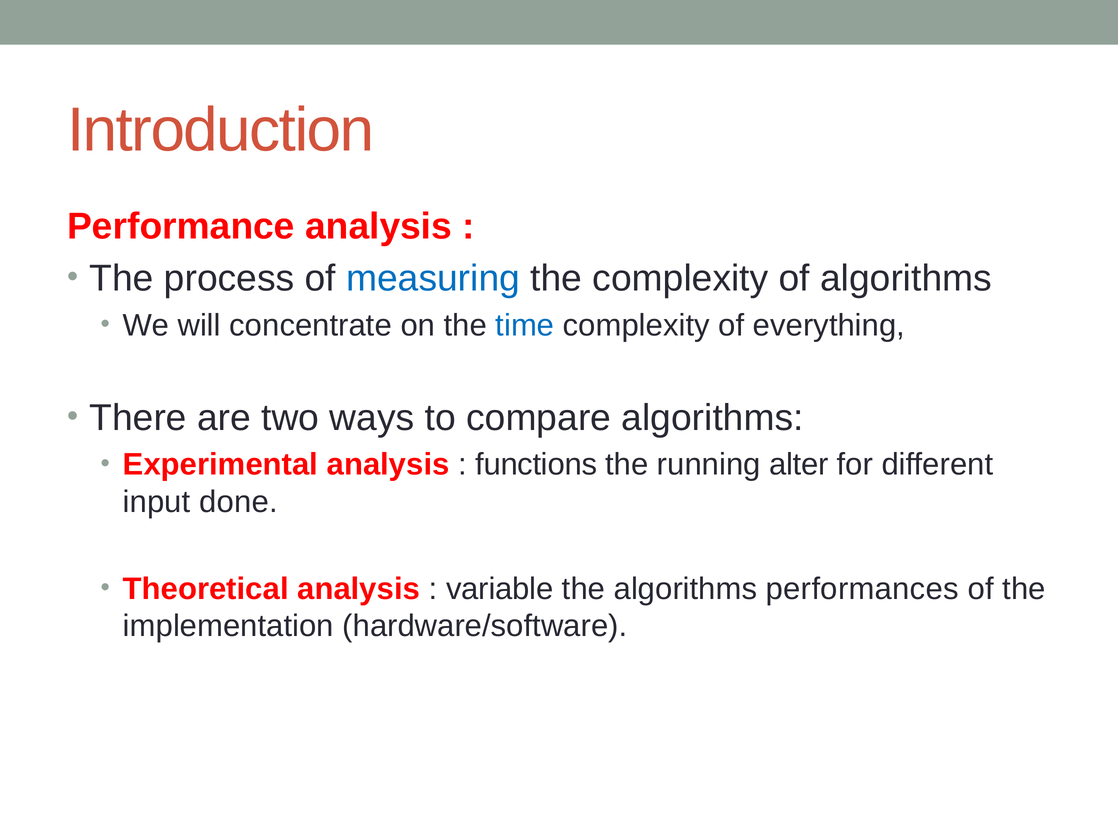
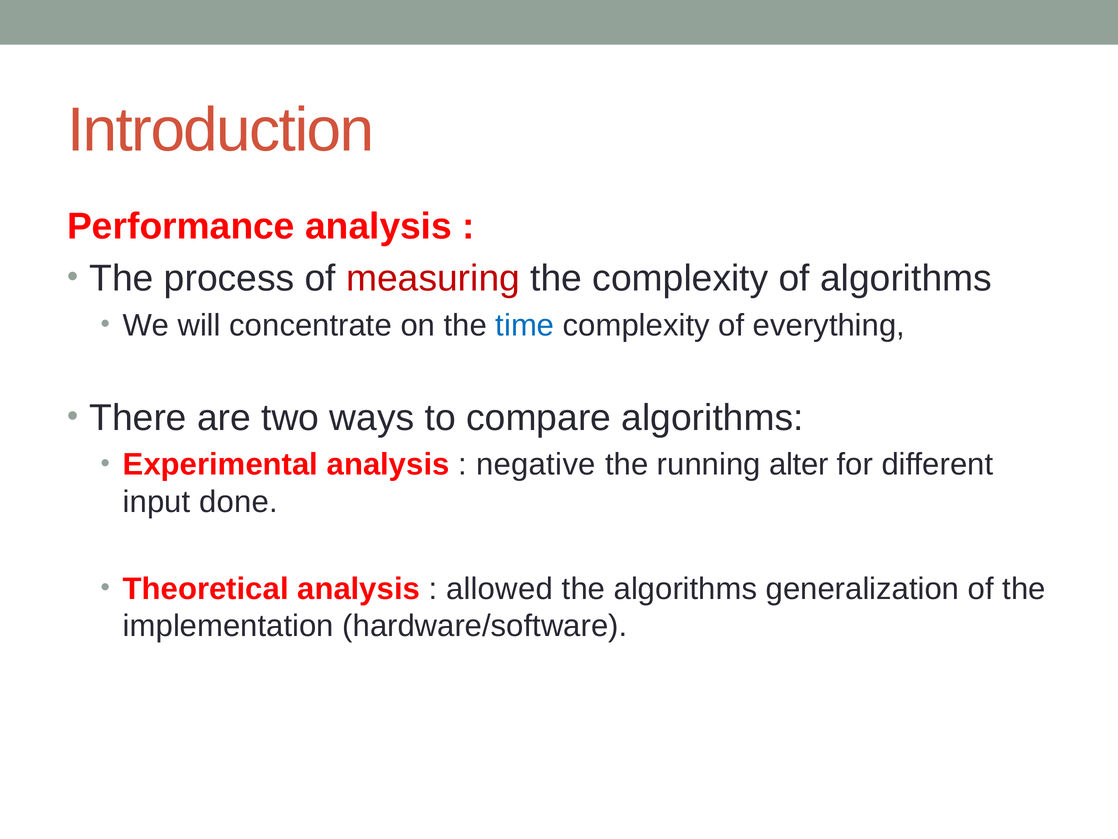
measuring colour: blue -> red (433, 278)
functions: functions -> negative (536, 464)
variable: variable -> allowed (500, 589)
performances: performances -> generalization (863, 589)
